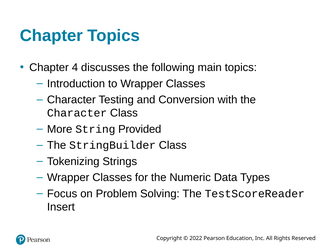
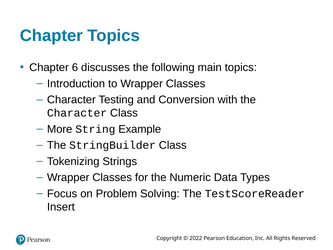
4: 4 -> 6 (75, 67)
Provided: Provided -> Example (140, 129)
